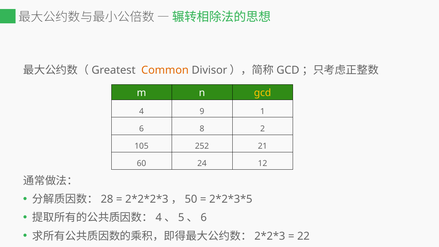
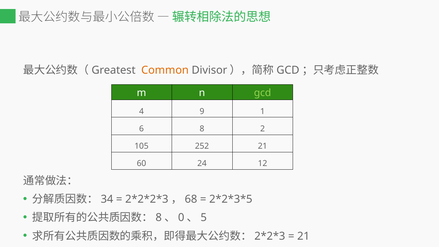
gcd colour: yellow -> light green (263, 93)
28: 28 -> 34 (107, 199)
50: 50 -> 68 (191, 199)
4: 4 -> 8 (159, 218)
5: 5 -> 0 (181, 218)
6: 6 -> 5 (204, 218)
22: 22 -> 21 (304, 236)
